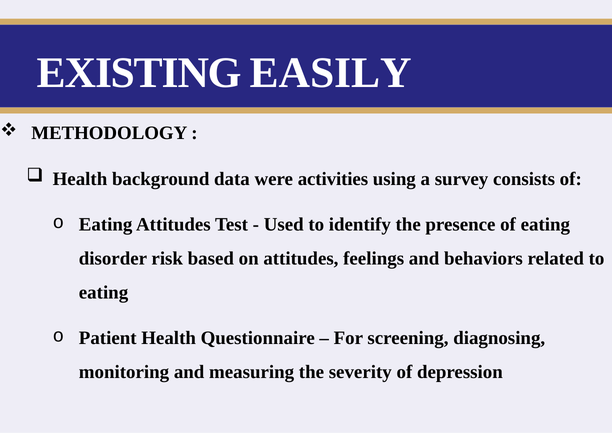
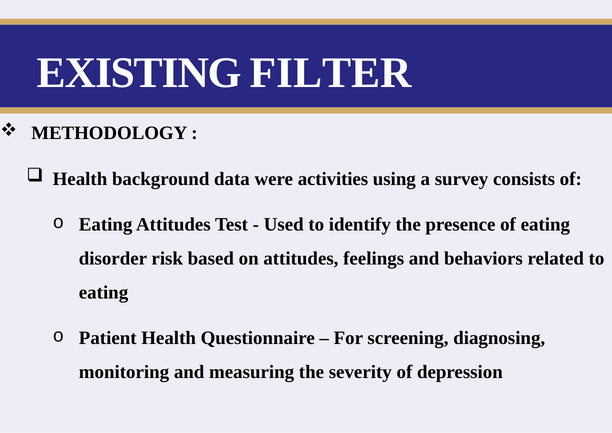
EASILY: EASILY -> FILTER (331, 73)
